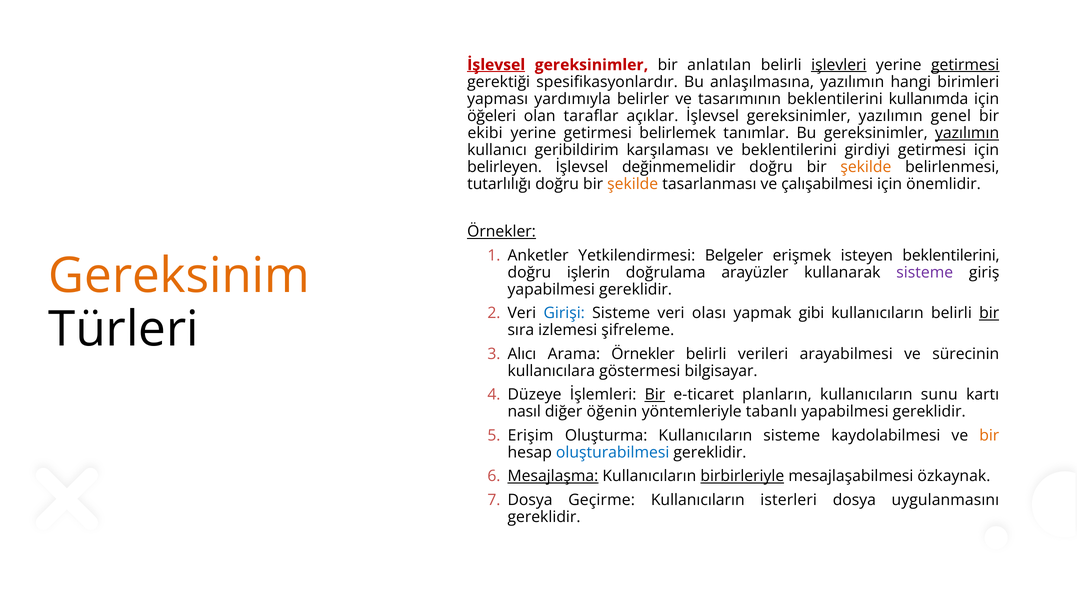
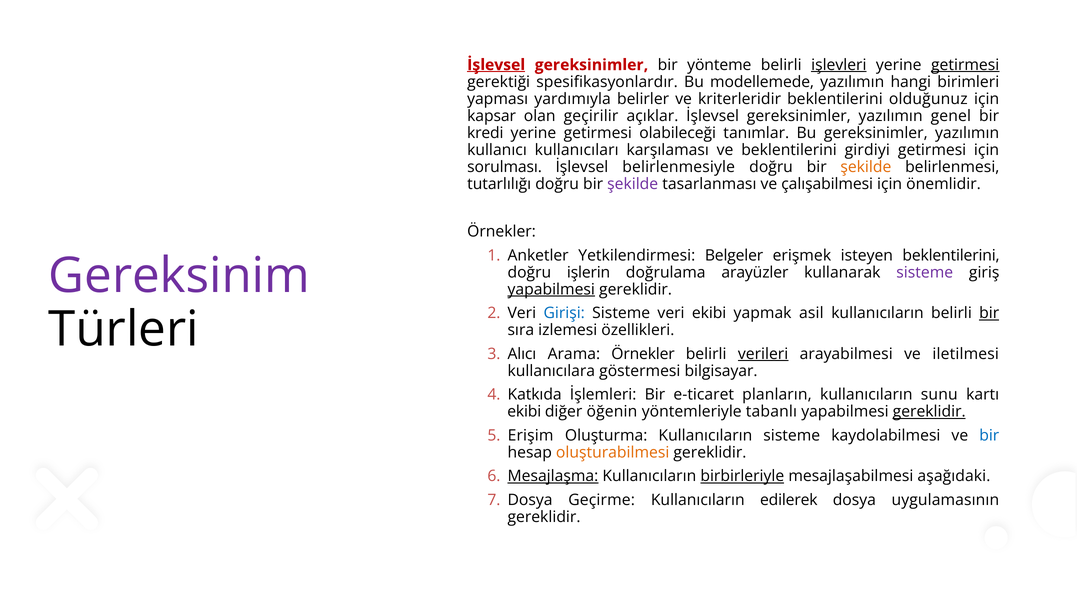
anlatılan: anlatılan -> yönteme (719, 65)
anlaşılmasına: anlaşılmasına -> modellemede (762, 82)
tasarımının: tasarımının -> kriterleridir (740, 99)
kullanımda: kullanımda -> olduğunuz (928, 99)
öğeleri: öğeleri -> kapsar (492, 116)
taraflar: taraflar -> geçirilir (591, 116)
ekibi: ekibi -> kredi (485, 133)
belirlemek: belirlemek -> olabileceği (678, 133)
yazılımın underline: present -> none (967, 133)
geribildirim: geribildirim -> kullanıcıları (577, 150)
belirleyen: belirleyen -> sorulması (505, 167)
değinmemelidir: değinmemelidir -> belirlenmesiyle (679, 167)
şekilde colour: orange -> purple (633, 184)
Örnekler underline: present -> none (502, 232)
Gereksinim colour: orange -> purple (179, 276)
yapabilmesi underline: none -> present (551, 289)
veri olası: olası -> ekibi (709, 313)
gibi: gibi -> asil (811, 313)
şifreleme: şifreleme -> özellikleri (638, 330)
verileri underline: none -> present (763, 354)
sürecinin: sürecinin -> iletilmesi (966, 354)
Düzeye: Düzeye -> Katkıda (535, 395)
Bir underline: present -> none (655, 395)
nasıl: nasıl -> ekibi (524, 412)
gereklidir underline: none -> present (929, 412)
bir colour: orange -> blue (989, 435)
oluşturabilmesi colour: blue -> orange (613, 452)
özkaynak: özkaynak -> aşağıdaki (954, 476)
isterleri: isterleri -> edilerek (789, 500)
uygulanmasını: uygulanmasını -> uygulamasının (945, 500)
